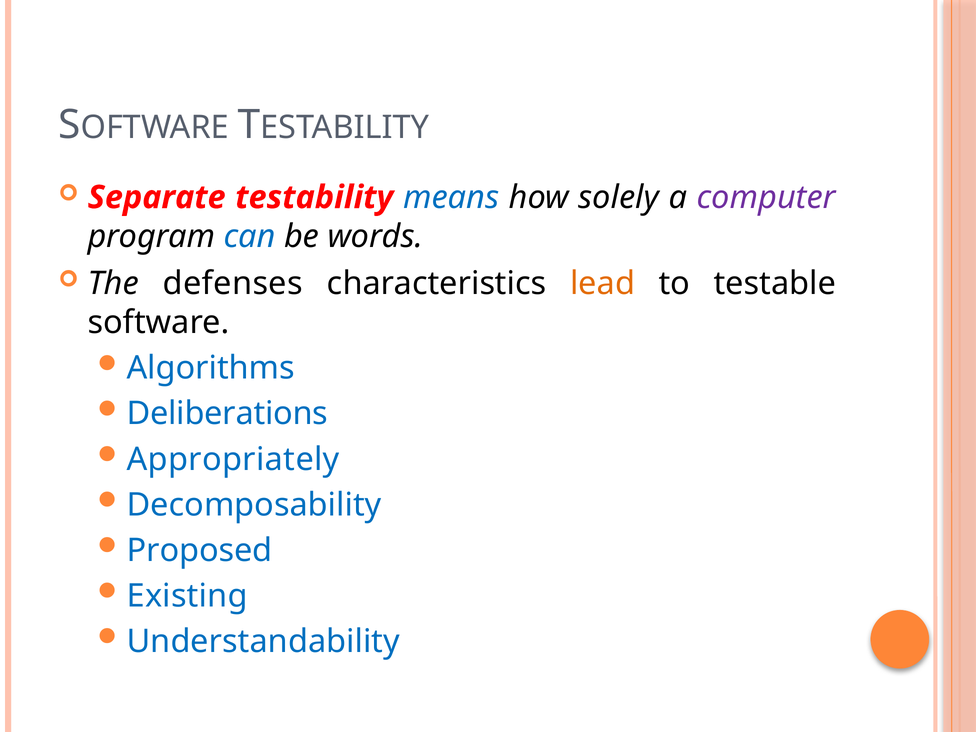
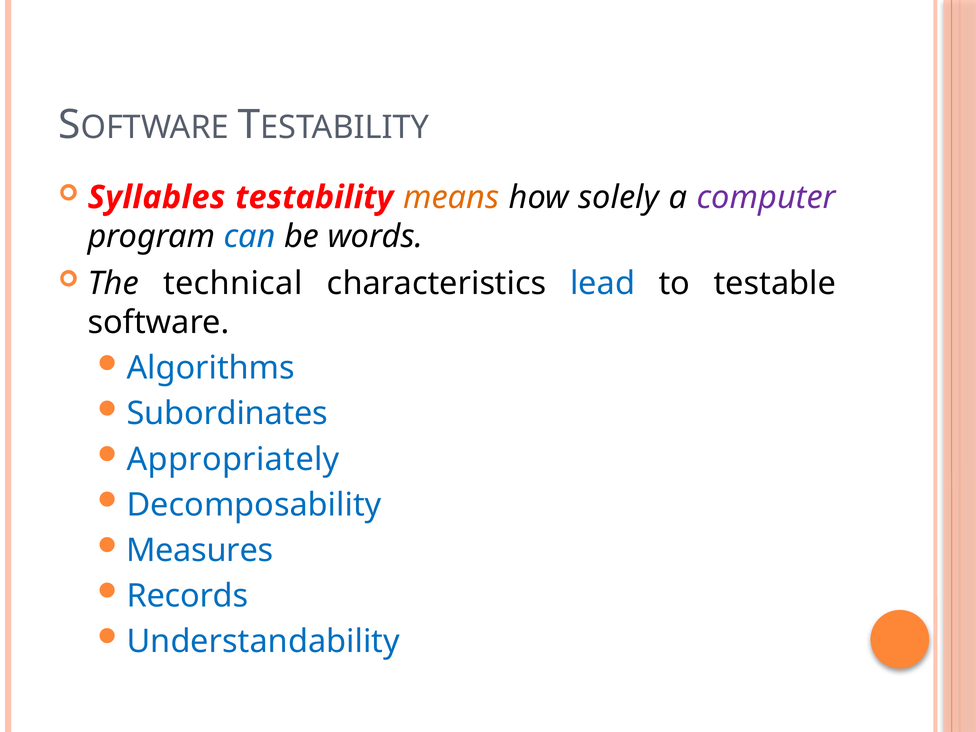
Separate: Separate -> Syllables (157, 197)
means colour: blue -> orange (451, 197)
defenses: defenses -> technical (233, 284)
lead colour: orange -> blue (603, 284)
Deliberations: Deliberations -> Subordinates (227, 414)
Proposed: Proposed -> Measures (200, 550)
Existing: Existing -> Records (187, 596)
